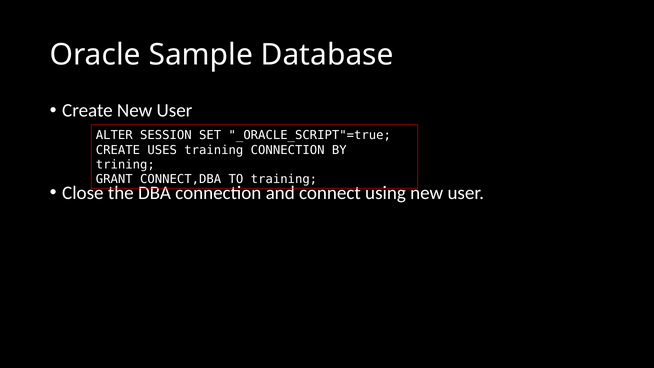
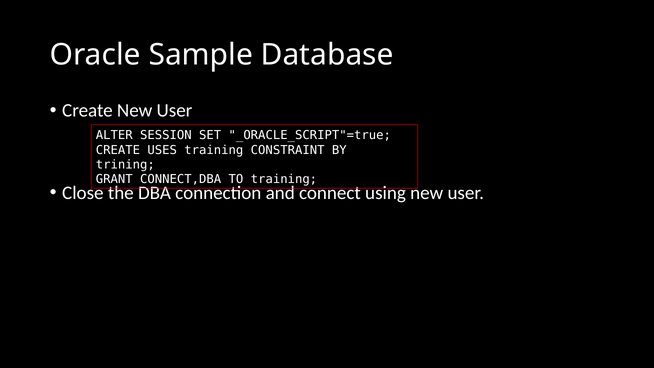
training CONNECTION: CONNECTION -> CONSTRAINT (288, 150)
